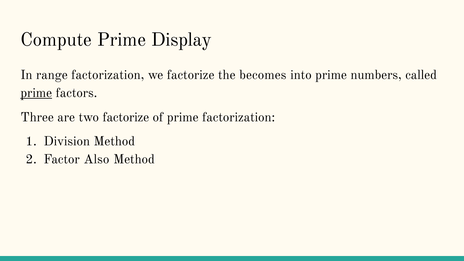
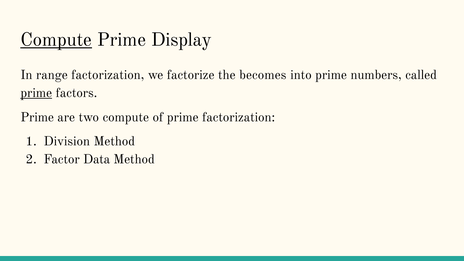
Compute underline: none -> present (56, 40)
Three: Three -> Prime (37, 117)
two factorize: factorize -> compute (126, 117)
Also: Also -> Data (97, 159)
